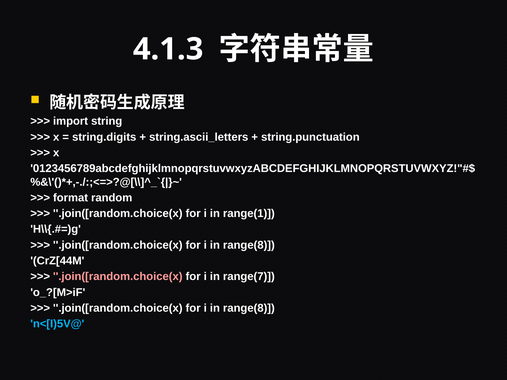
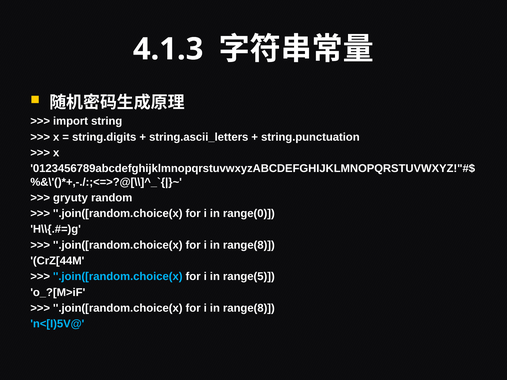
format: format -> gryuty (70, 198)
range(1: range(1 -> range(0 (249, 214)
.join([random.choice(x colour: pink -> light blue (118, 277)
range(7: range(7 -> range(5 (249, 277)
